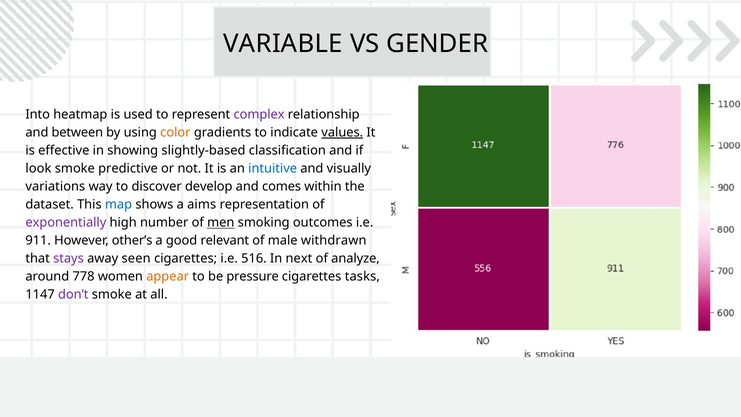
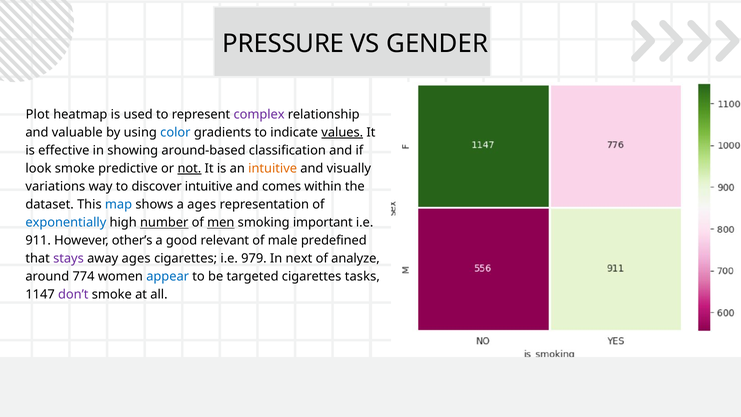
VARIABLE: VARIABLE -> PRESSURE (283, 44)
Into: Into -> Plot (38, 114)
between: between -> valuable (77, 132)
color colour: orange -> blue (175, 132)
slightly-based: slightly-based -> around-based (204, 150)
not underline: none -> present (189, 168)
intuitive colour: blue -> orange (273, 168)
discover develop: develop -> intuitive (209, 187)
a aims: aims -> ages (202, 205)
exponentially colour: purple -> blue (66, 223)
number underline: none -> present (164, 223)
outcomes: outcomes -> important (323, 223)
withdrawn: withdrawn -> predefined (334, 241)
away seen: seen -> ages (136, 259)
516: 516 -> 979 (254, 259)
778: 778 -> 774 (84, 277)
appear colour: orange -> blue (168, 277)
pressure: pressure -> targeted (253, 277)
